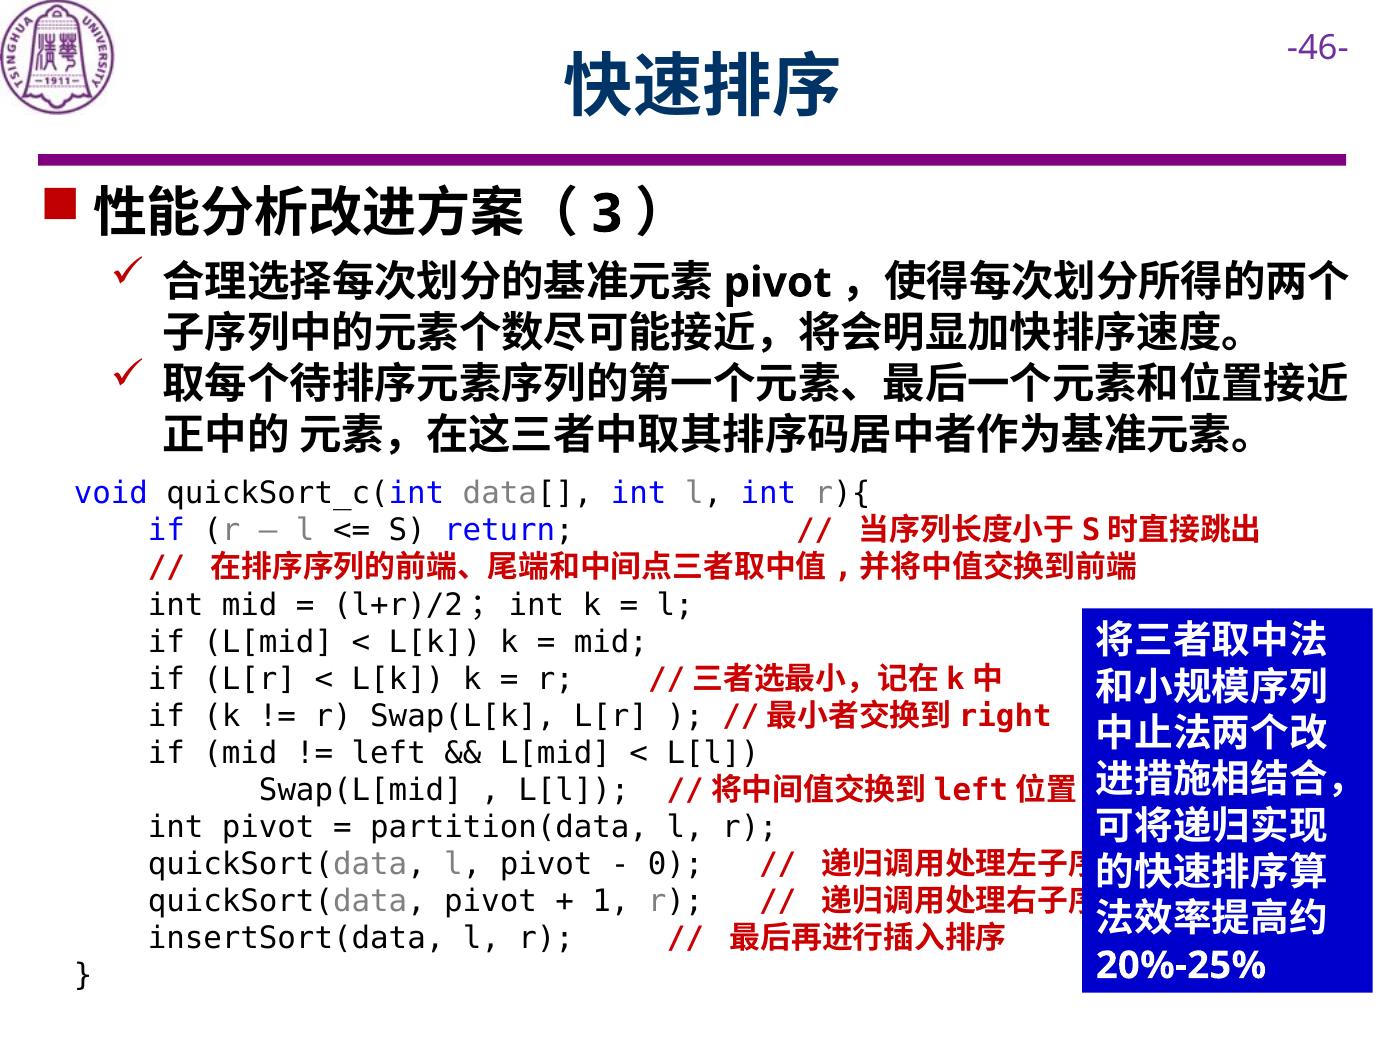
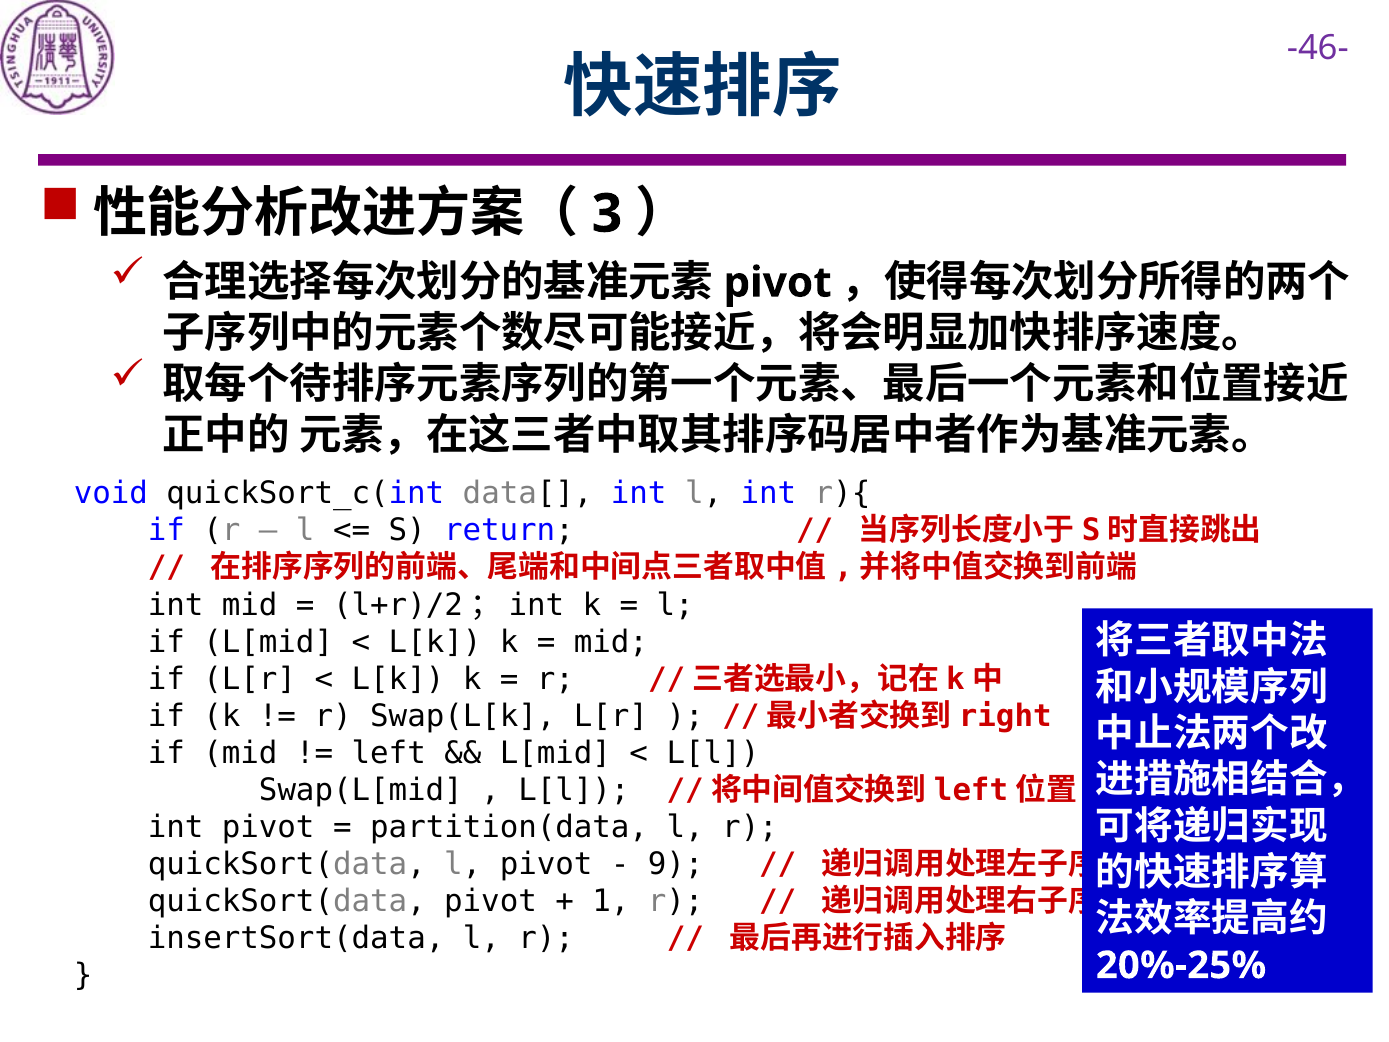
0: 0 -> 9 (676, 864)
